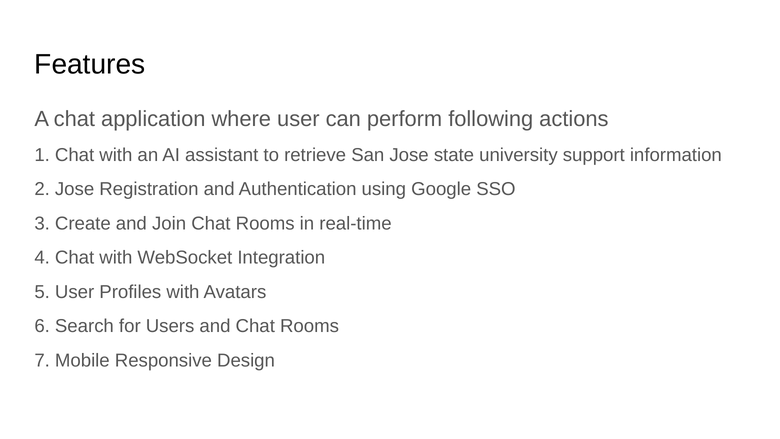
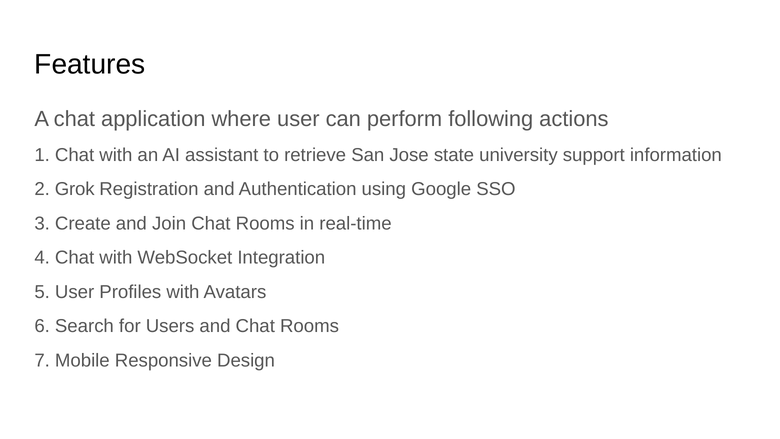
2 Jose: Jose -> Grok (75, 189)
